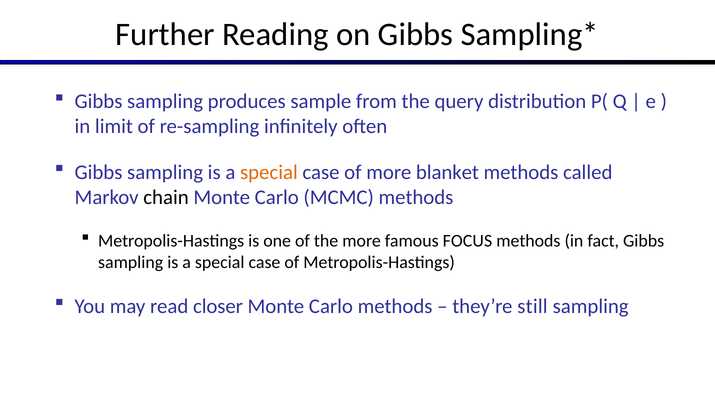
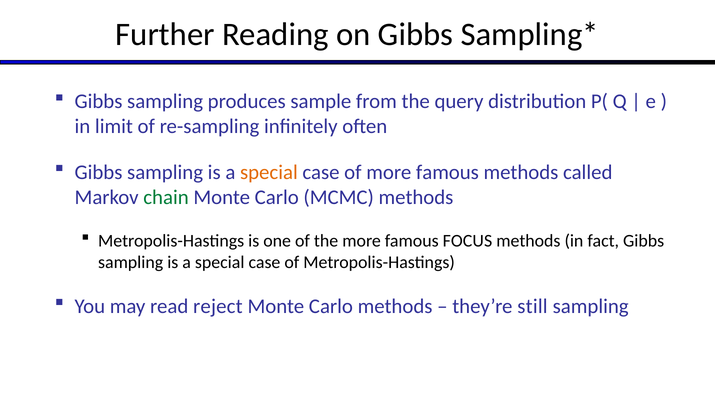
of more blanket: blanket -> famous (447, 173)
chain colour: black -> green (166, 198)
closer: closer -> reject (218, 307)
